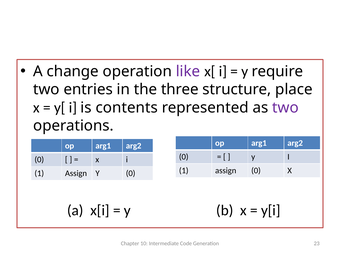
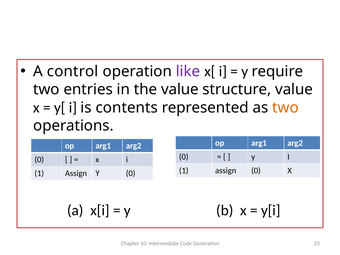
change: change -> control (73, 71)
the three: three -> value (180, 89)
structure place: place -> value (294, 89)
two colour: purple -> orange (285, 108)
